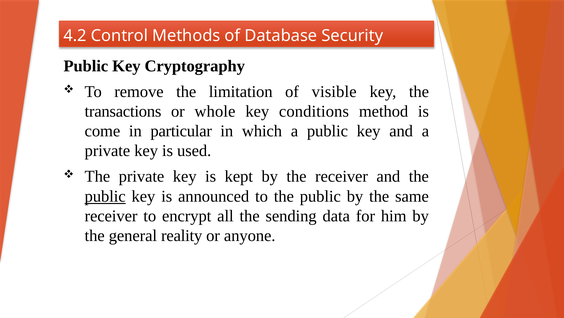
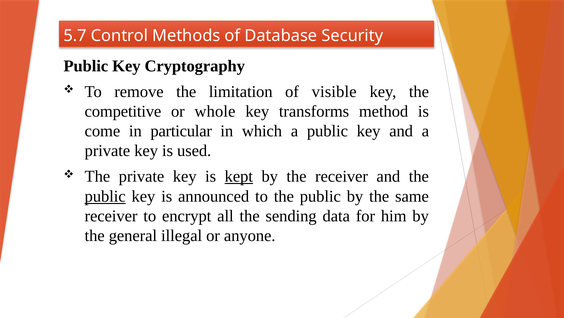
4.2: 4.2 -> 5.7 (75, 36)
transactions: transactions -> competitive (123, 111)
conditions: conditions -> transforms (314, 111)
kept underline: none -> present (239, 176)
reality: reality -> illegal (182, 235)
